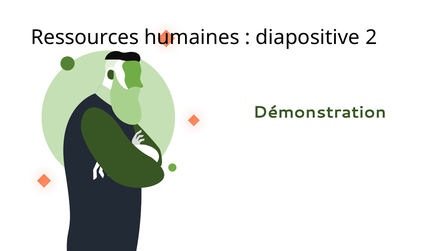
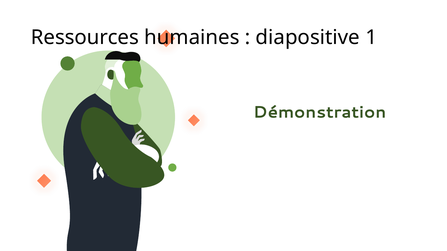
2: 2 -> 1 (371, 38)
